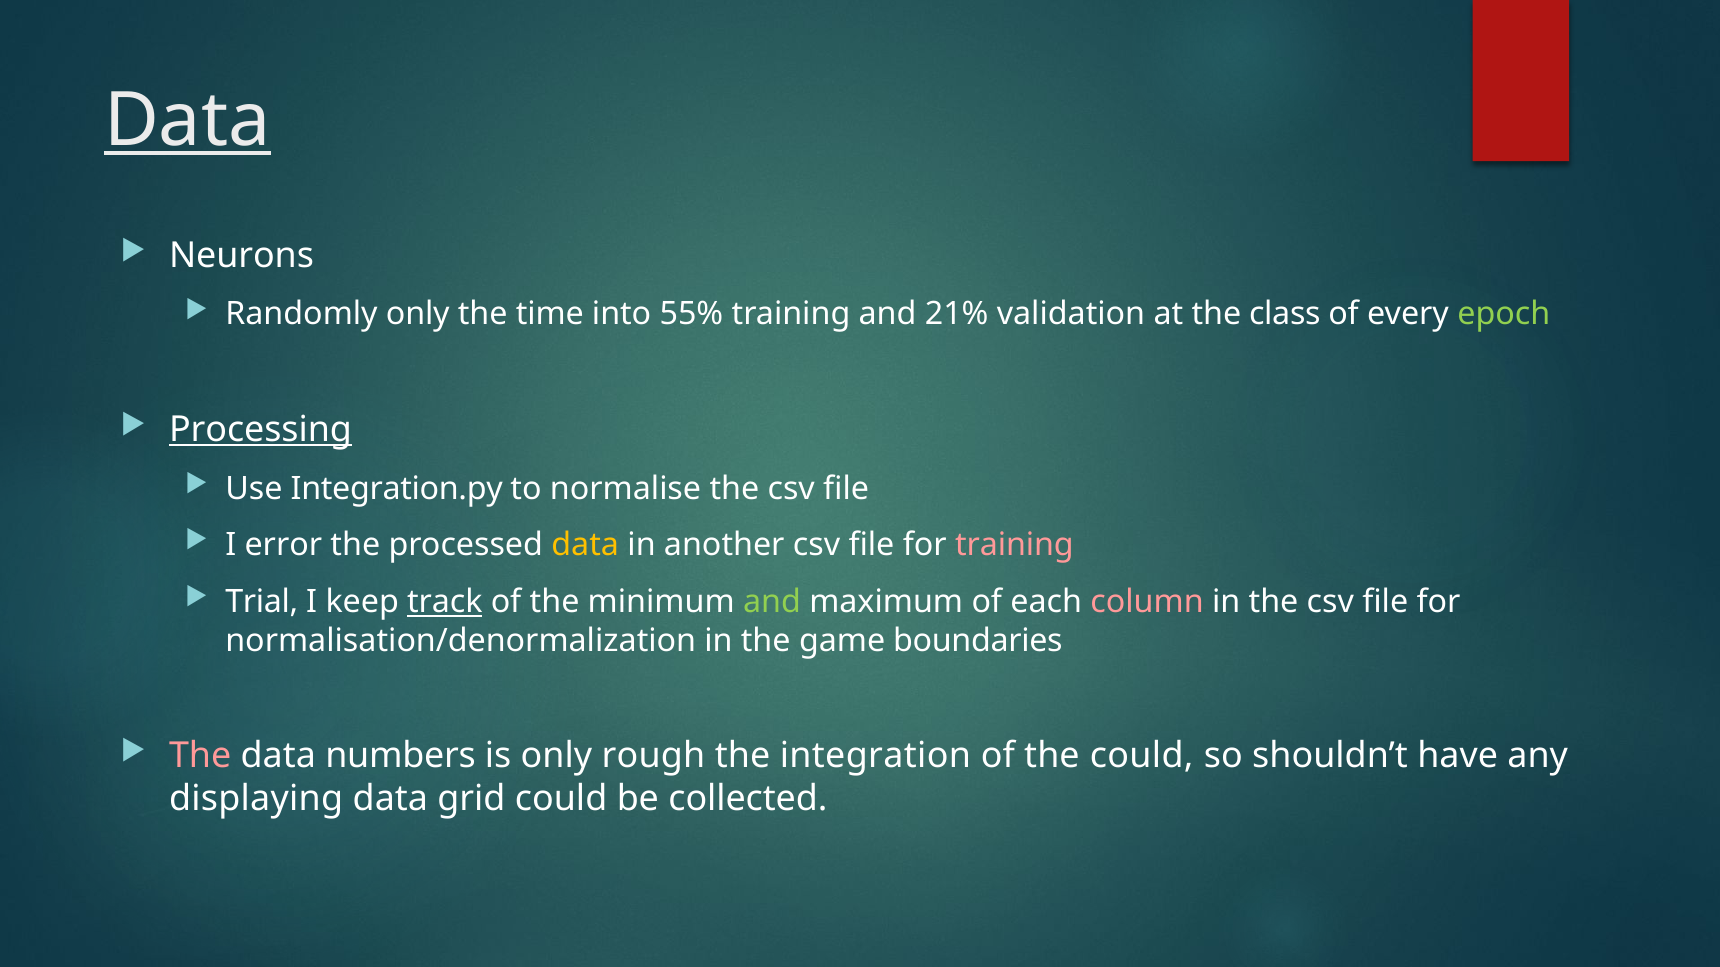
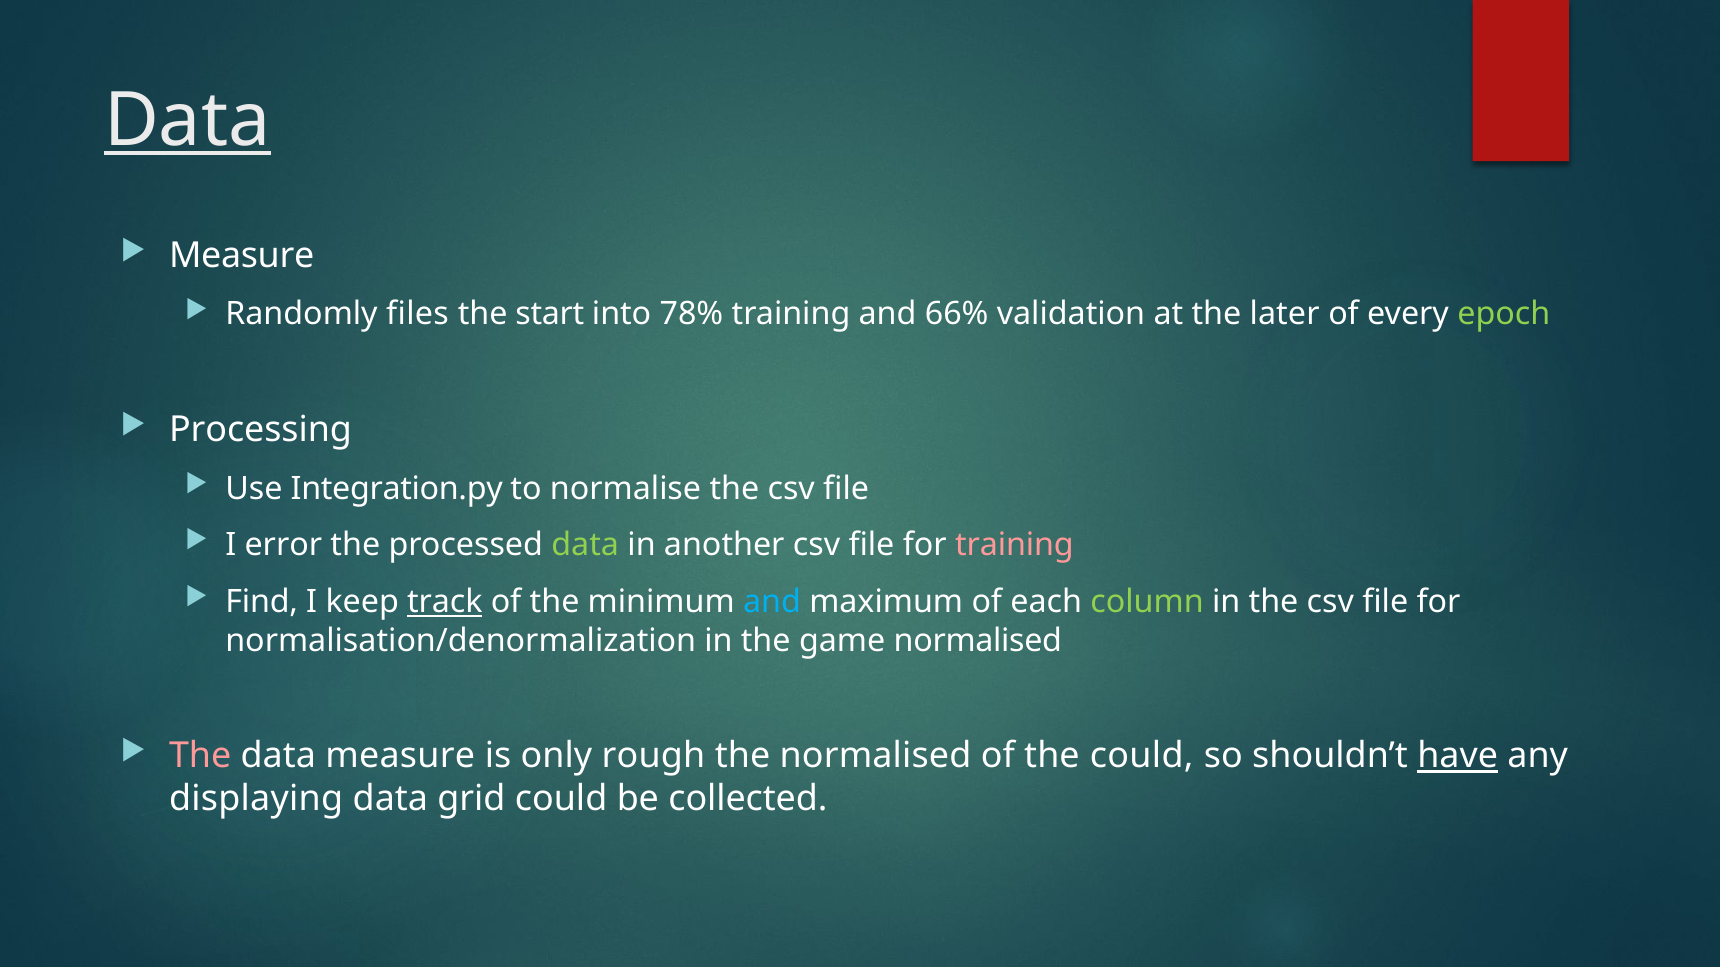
Neurons: Neurons -> Measure (242, 256)
Randomly only: only -> files (418, 314)
time: time -> start (550, 314)
55%: 55% -> 78% (691, 314)
21%: 21% -> 66% (957, 314)
class: class -> later (1285, 314)
Processing underline: present -> none (260, 430)
data colour: yellow -> light green (585, 545)
Trial: Trial -> Find (262, 602)
and colour: light green -> light blue (772, 602)
column colour: pink -> light green (1147, 602)
game boundaries: boundaries -> normalised (978, 641)
data numbers: numbers -> measure (400, 756)
the integration: integration -> normalised (875, 756)
have underline: none -> present (1458, 756)
